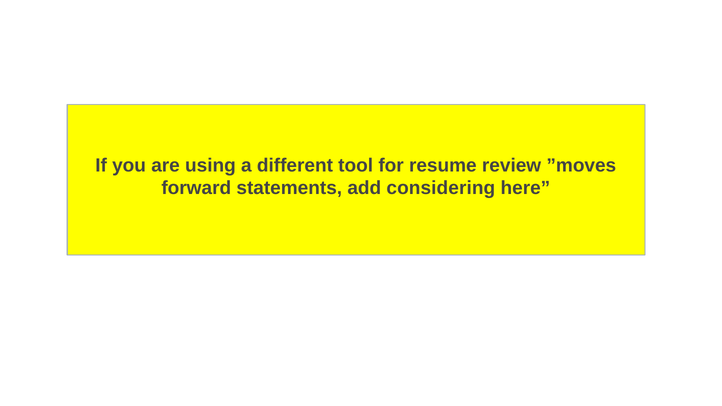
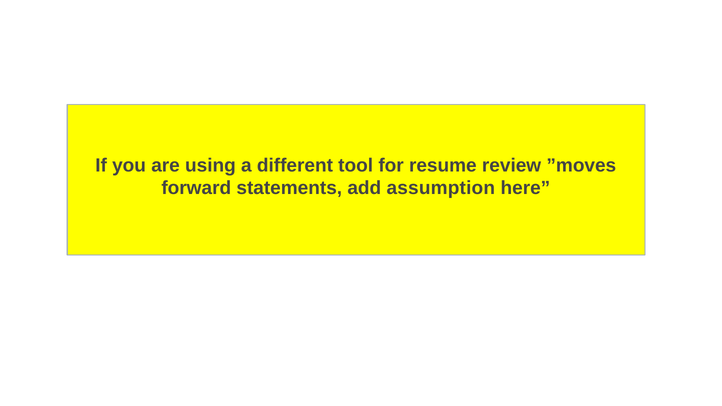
considering: considering -> assumption (441, 188)
